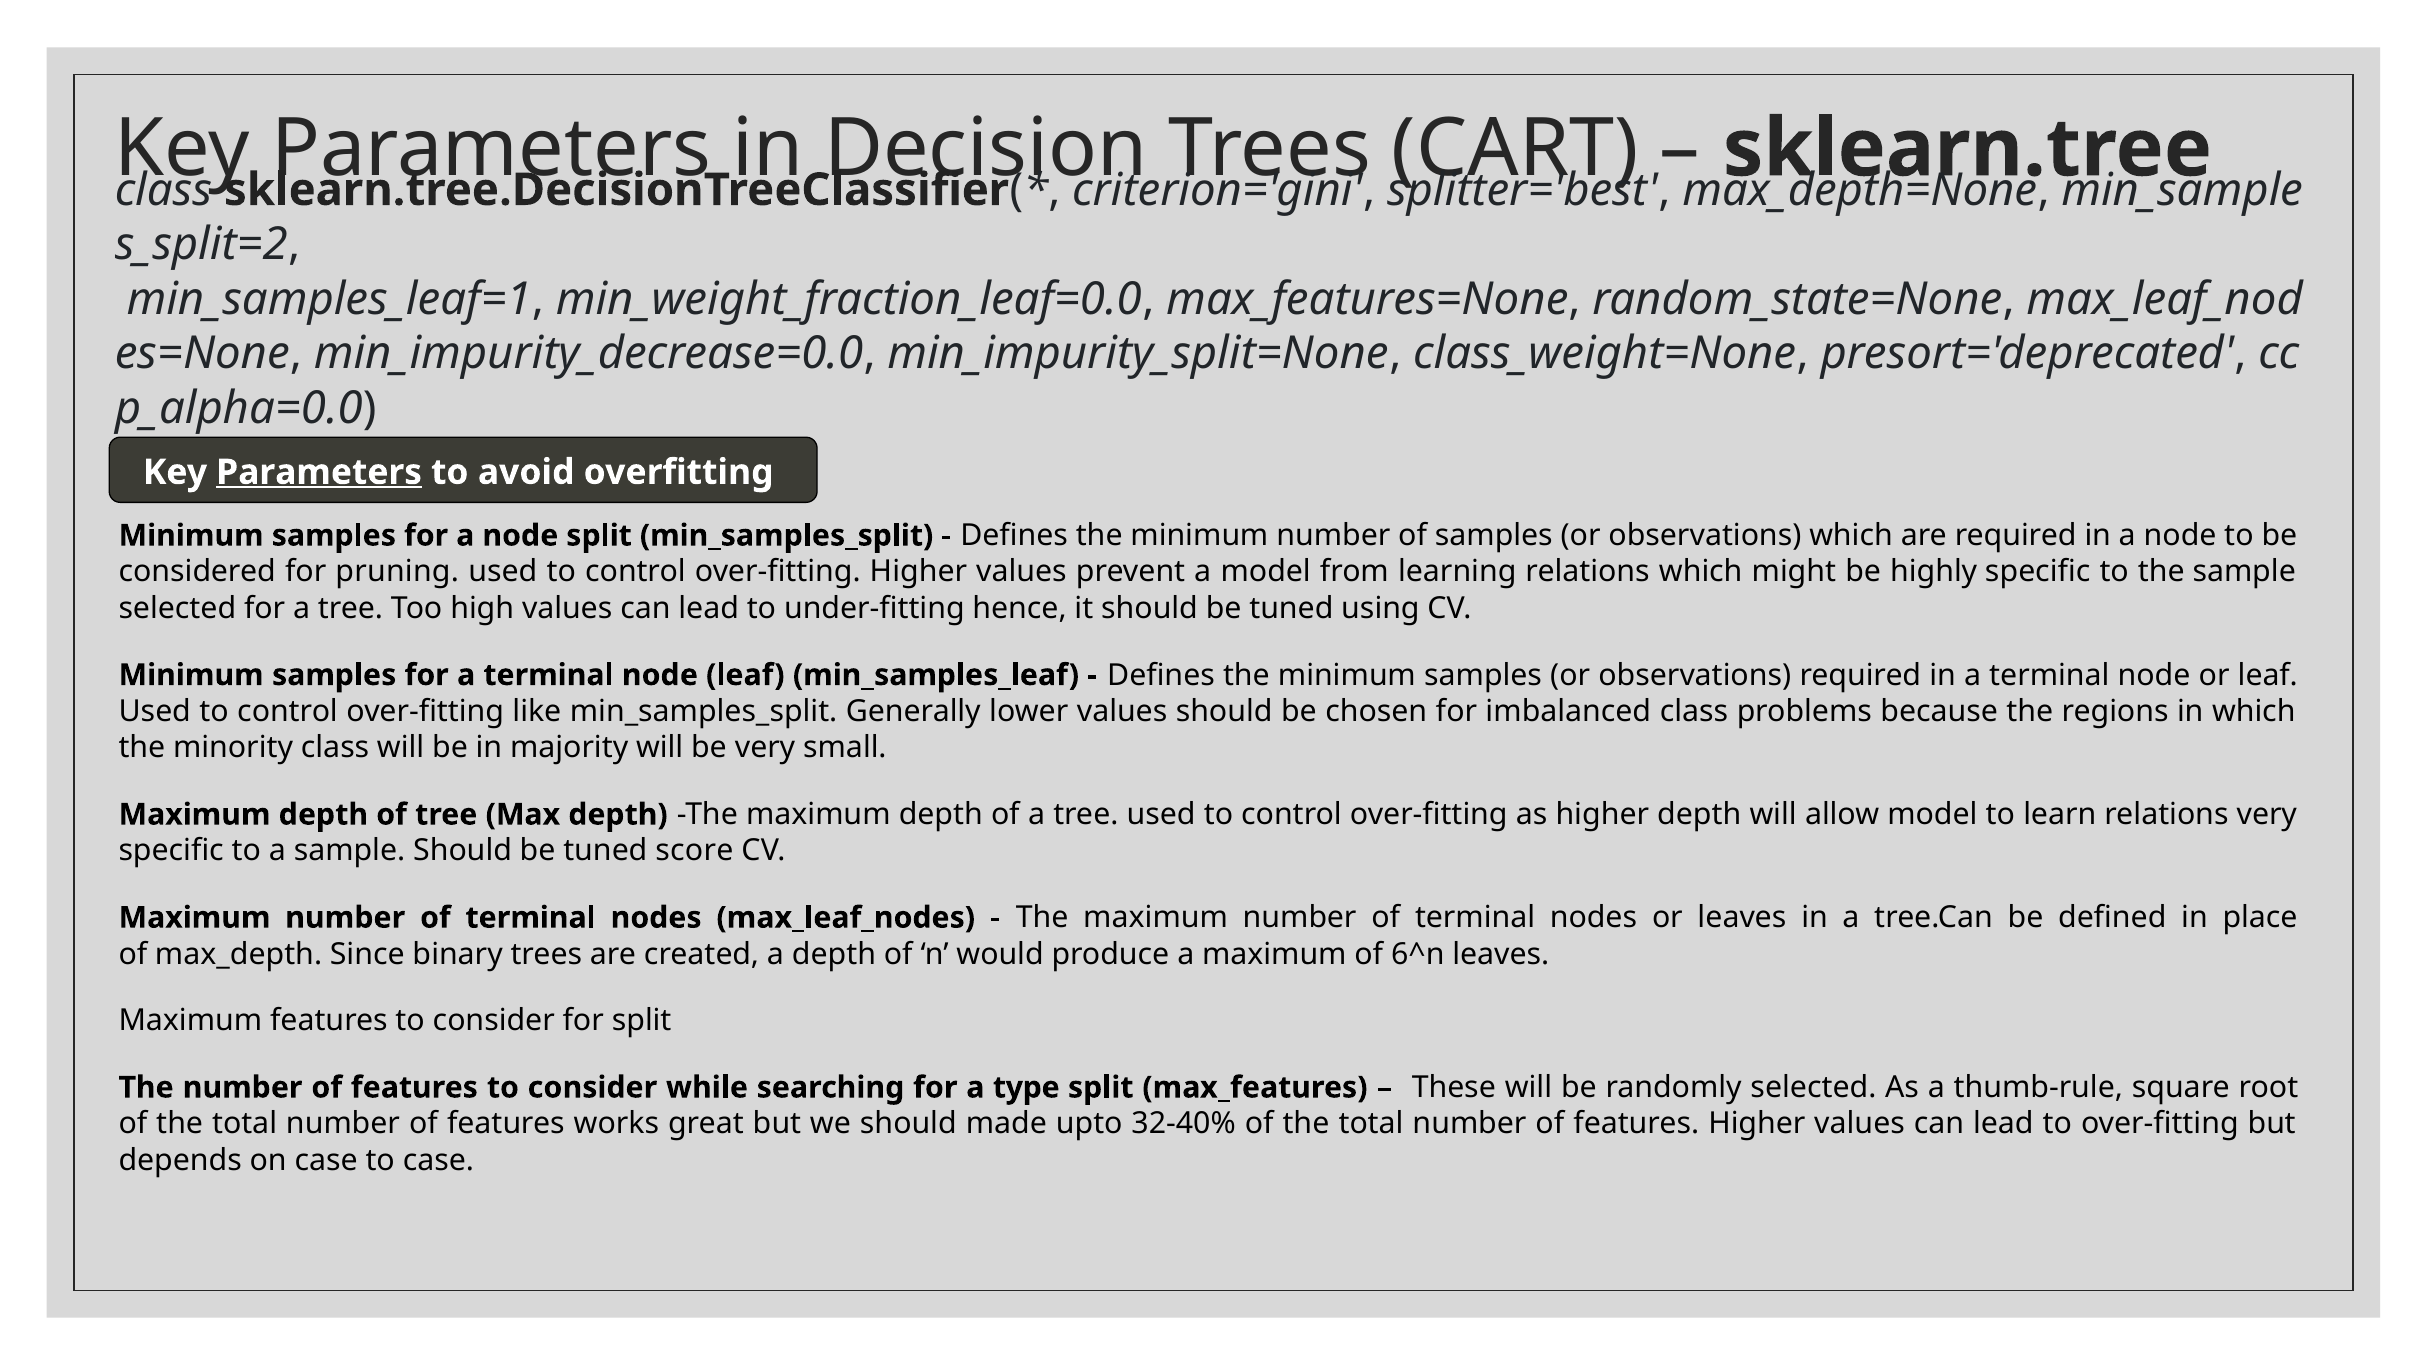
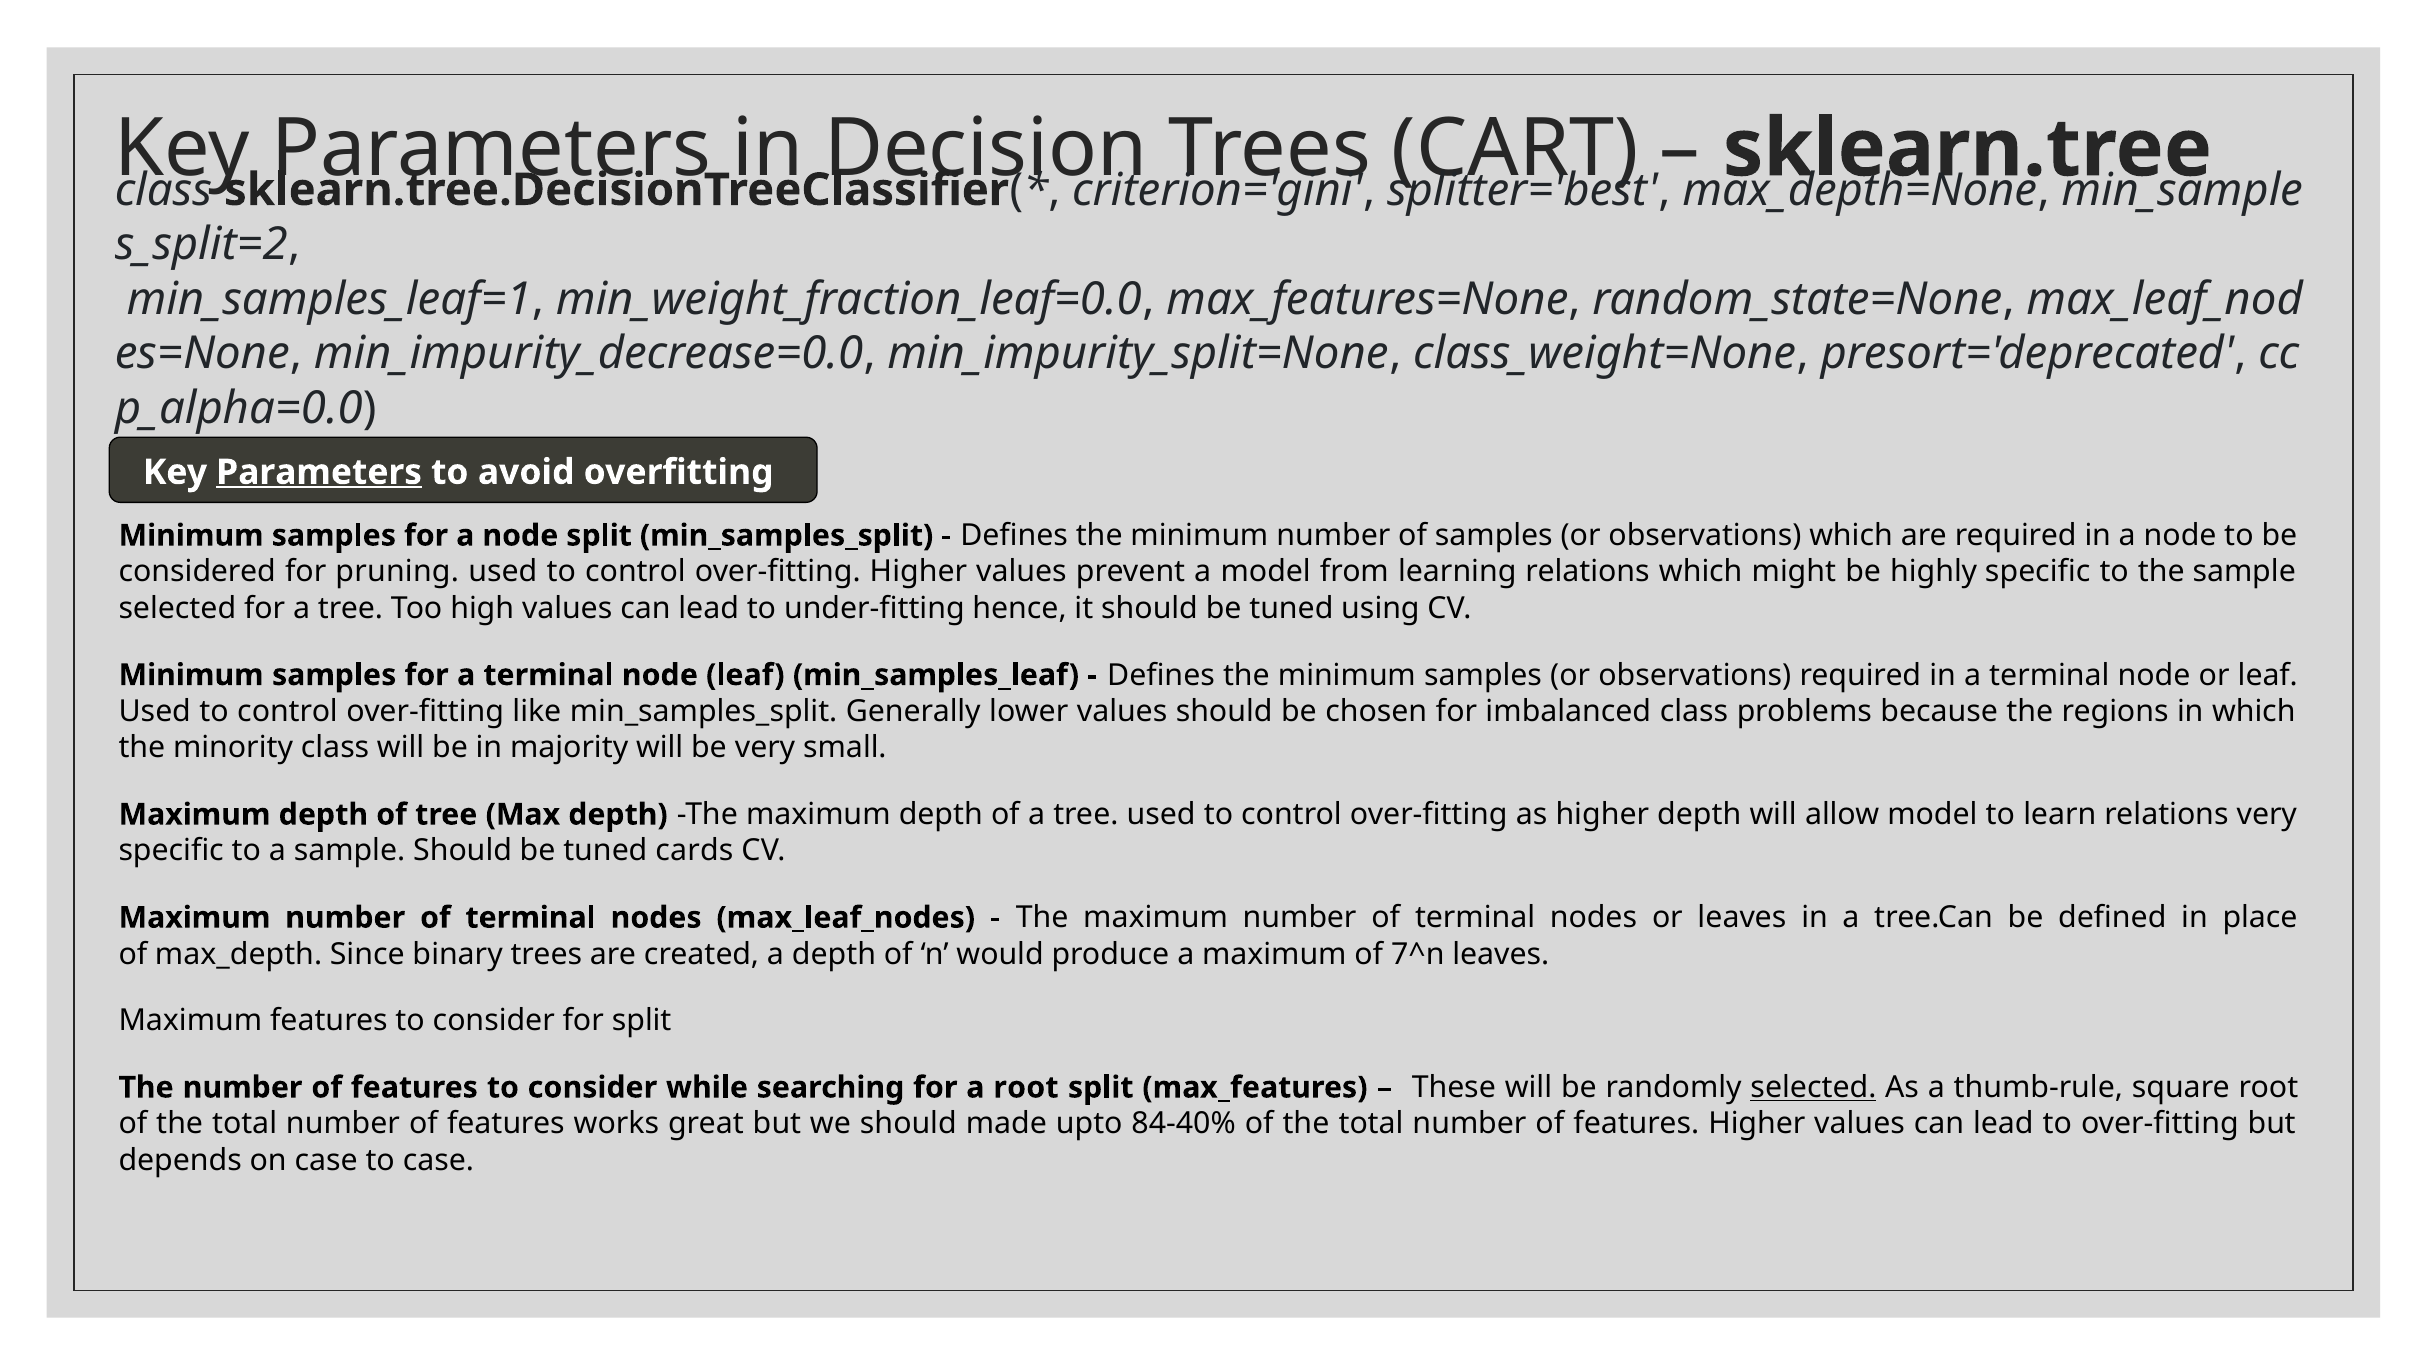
score: score -> cards (694, 851)
6^n: 6^n -> 7^n (1418, 954)
a type: type -> root (1026, 1088)
selected underline: none -> present (1813, 1088)
32-40%: 32-40% -> 84-40% (1184, 1124)
